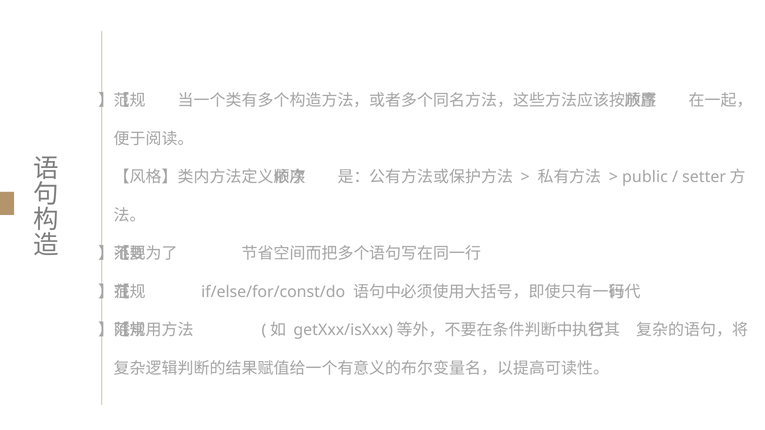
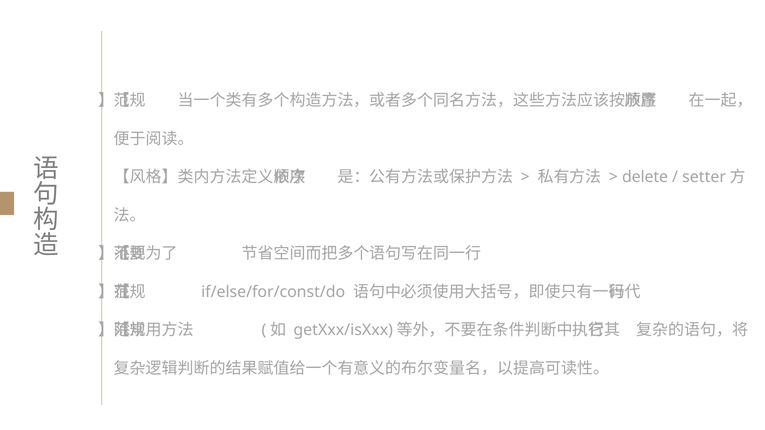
public: public -> delete (645, 177)
